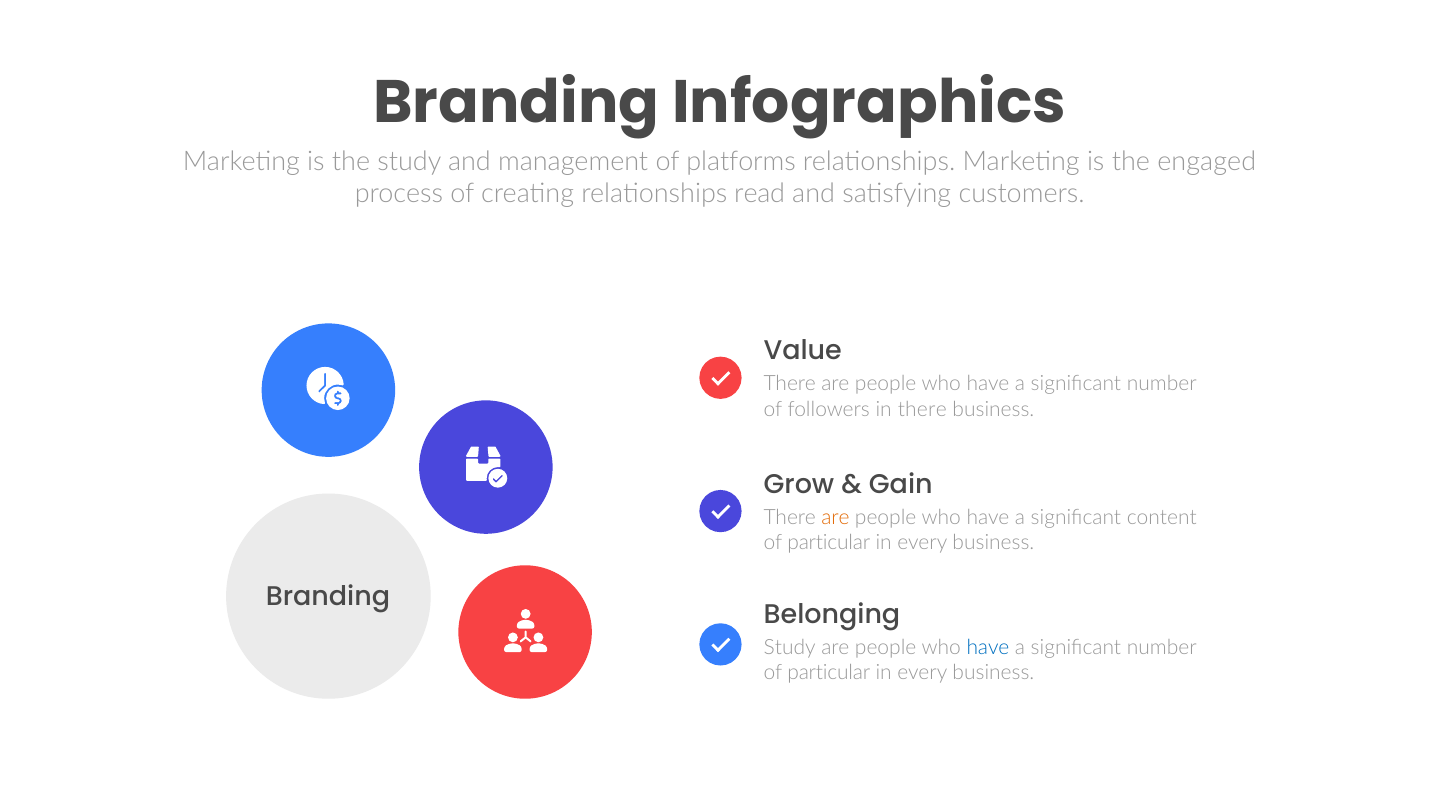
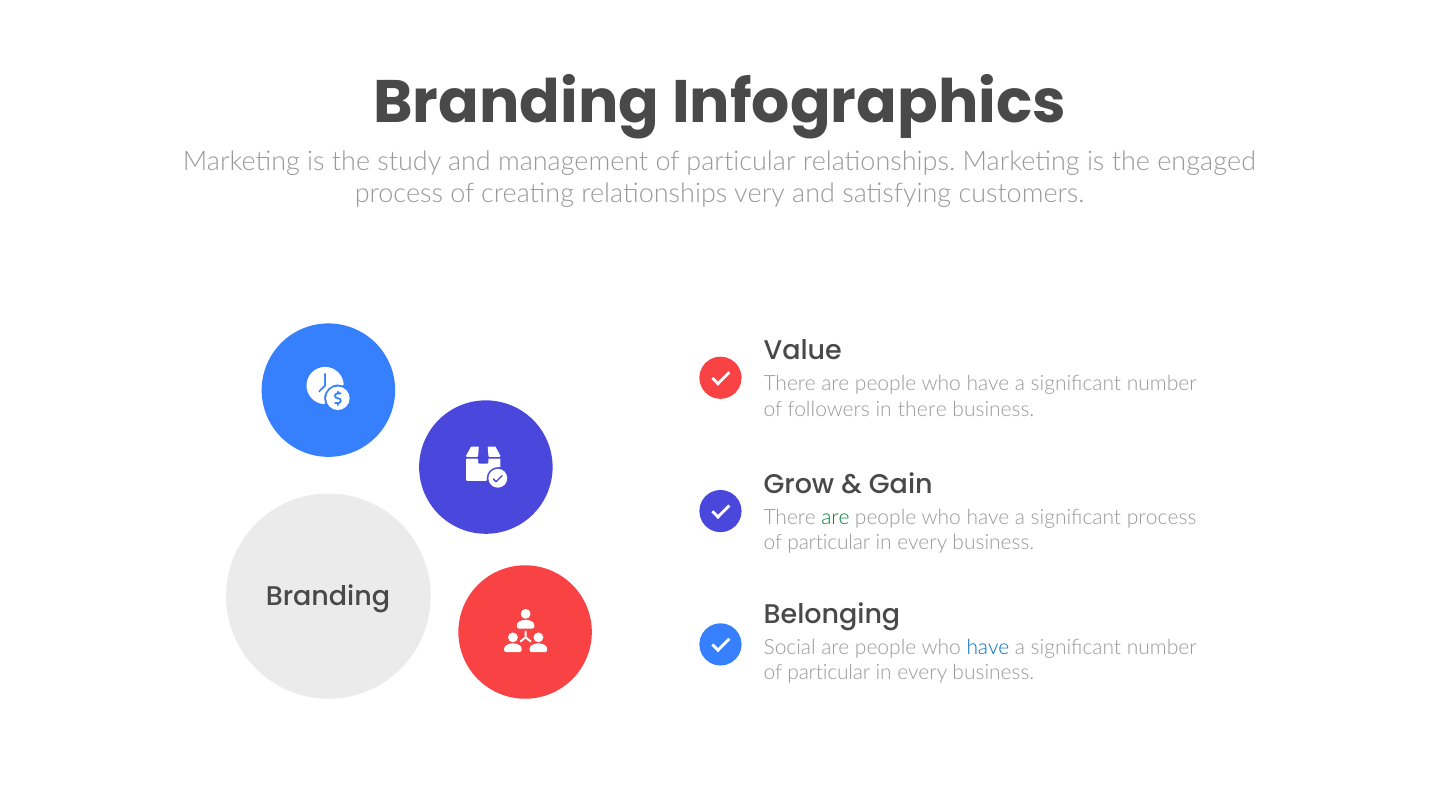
management of platforms: platforms -> particular (741, 162)
read: read -> very (760, 194)
are colour: orange -> green (835, 517)
significant content: content -> process (1162, 517)
Study: Study -> Social (790, 647)
